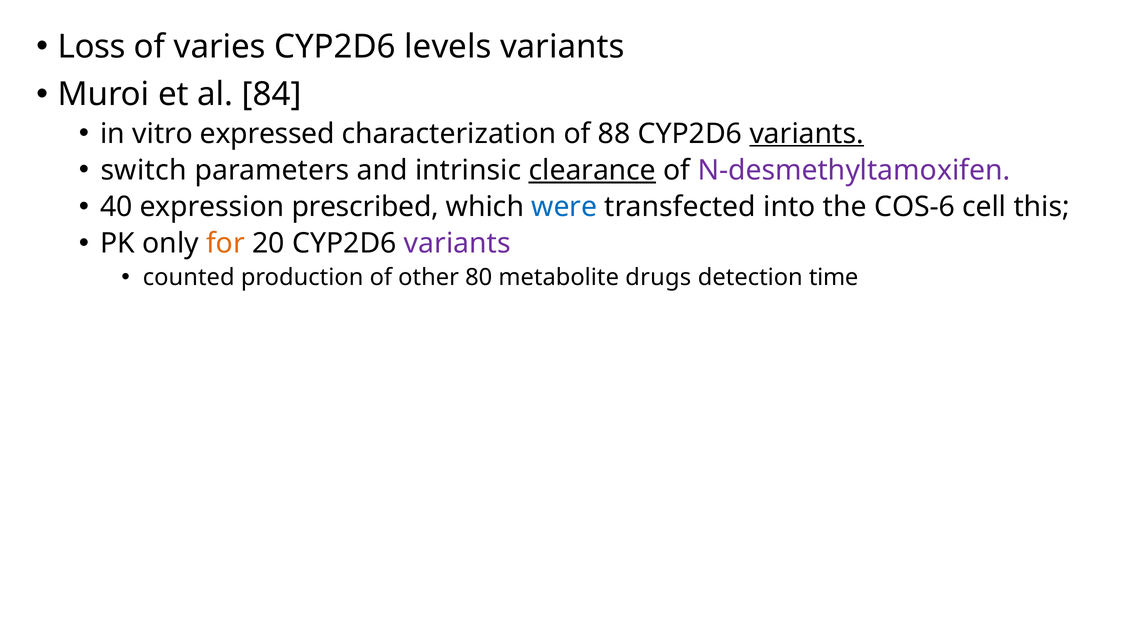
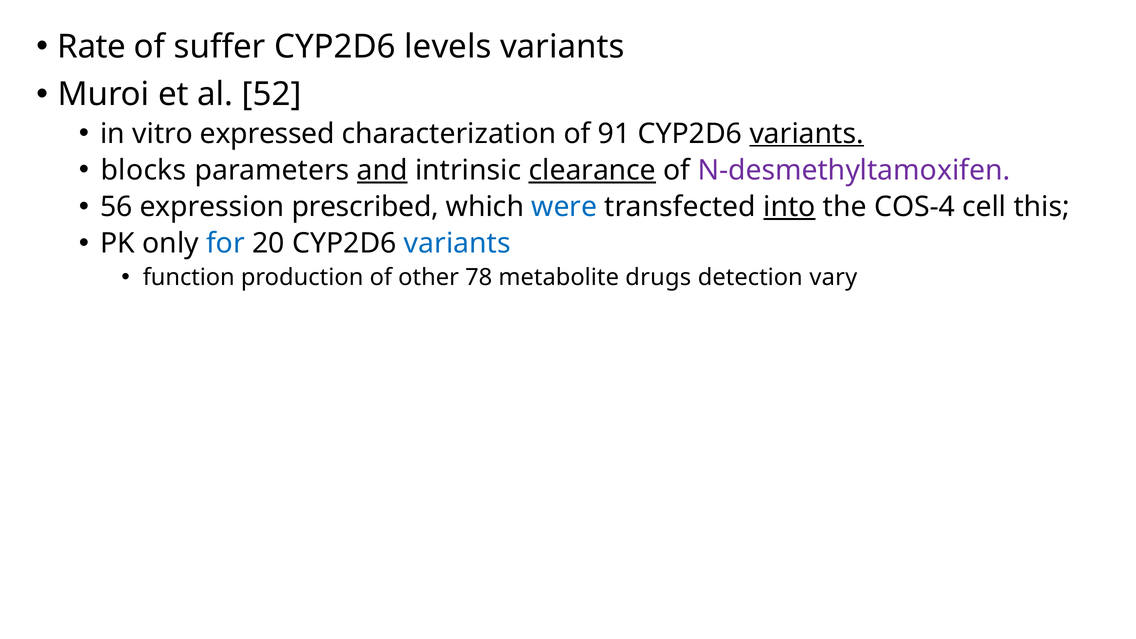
Loss: Loss -> Rate (92, 47)
varies: varies -> suffer (220, 47)
84: 84 -> 52 (272, 94)
88: 88 -> 91 (614, 134)
switch: switch -> blocks (144, 170)
and underline: none -> present (382, 170)
40: 40 -> 56 (116, 207)
into underline: none -> present (789, 207)
COS-6: COS-6 -> COS-4 (915, 207)
for colour: orange -> blue (226, 243)
variants colour: purple -> blue (457, 243)
counted: counted -> function (189, 277)
80: 80 -> 78 (479, 277)
time: time -> vary (833, 277)
